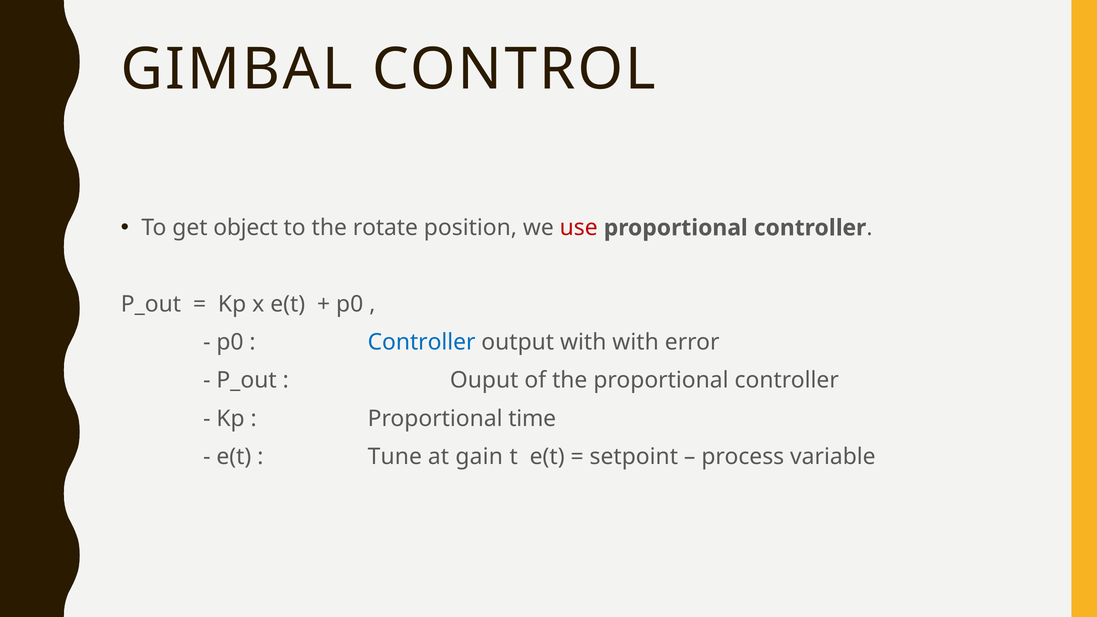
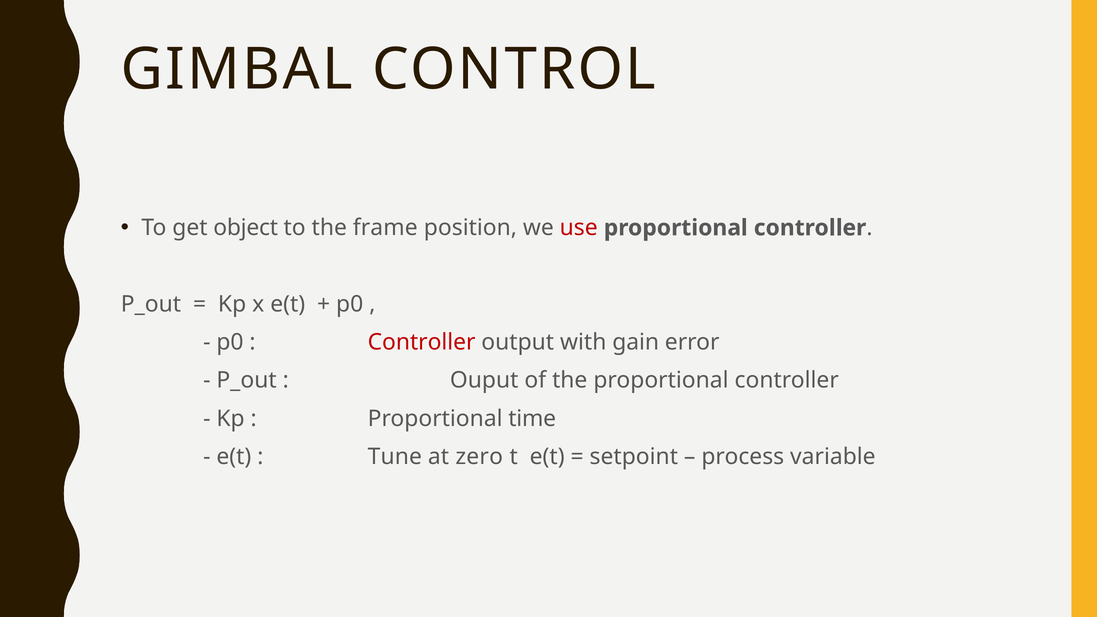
rotate: rotate -> frame (385, 228)
Controller colour: blue -> red (422, 342)
with with: with -> gain (636, 342)
gain: gain -> zero (479, 457)
